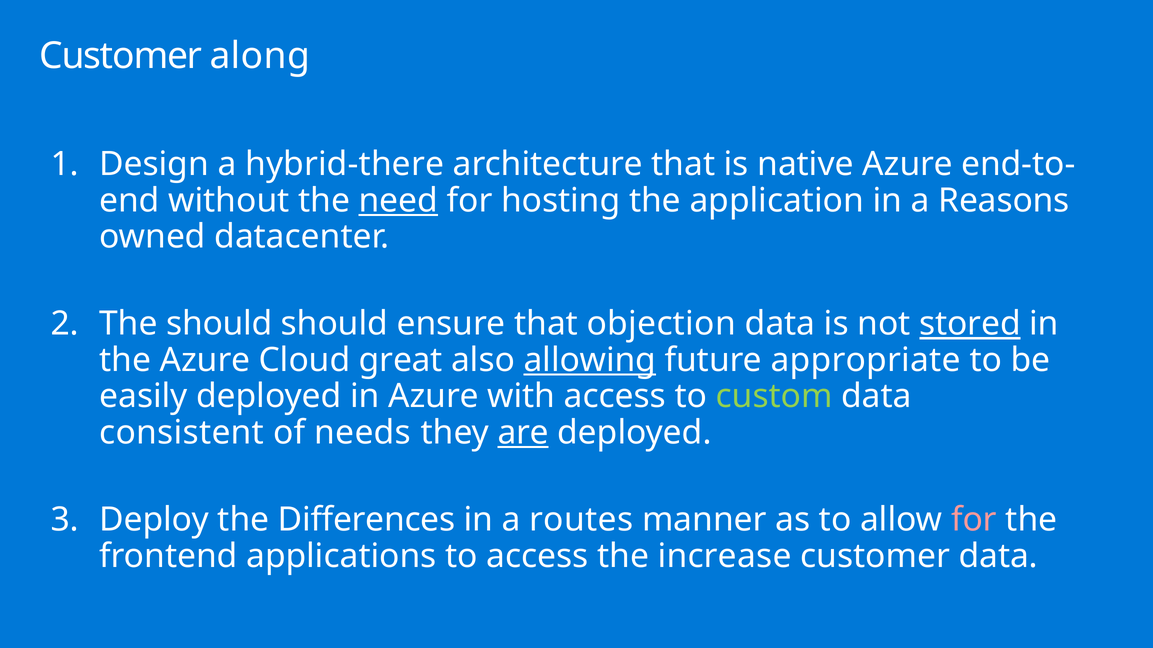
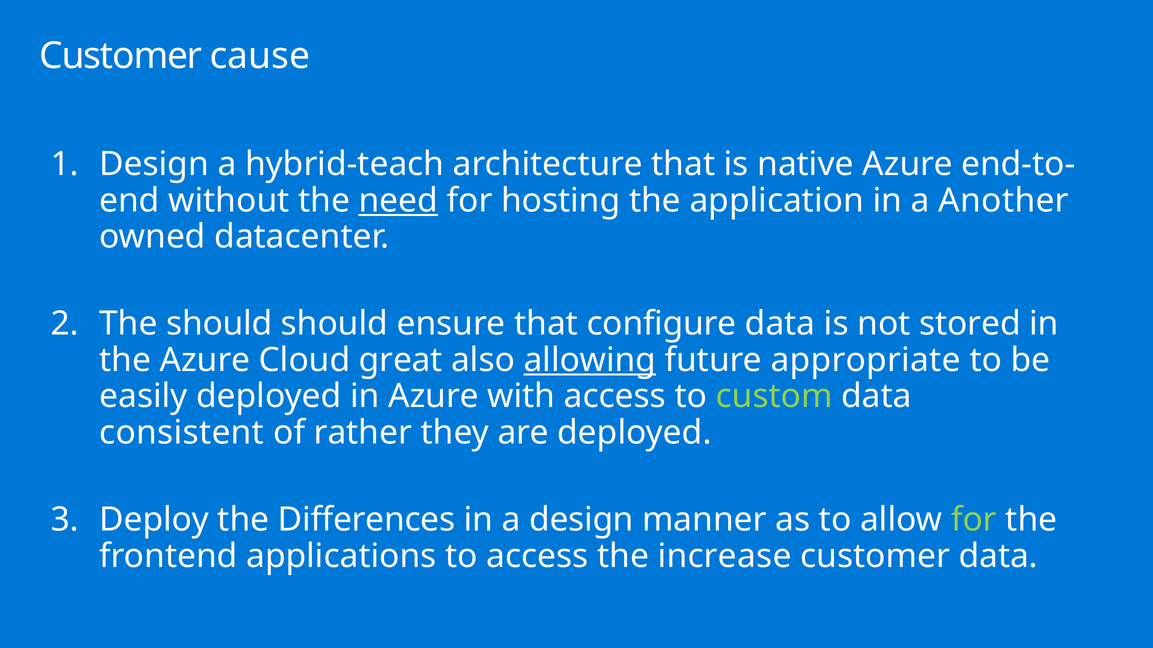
along: along -> cause (260, 56)
hybrid-there: hybrid-there -> hybrid-teach (345, 164)
Reasons: Reasons -> Another (1004, 201)
objection: objection -> configure (662, 324)
stored underline: present -> none (970, 324)
needs: needs -> rather (363, 433)
are underline: present -> none (523, 433)
a routes: routes -> design (582, 520)
for colour: pink -> light green (974, 520)
